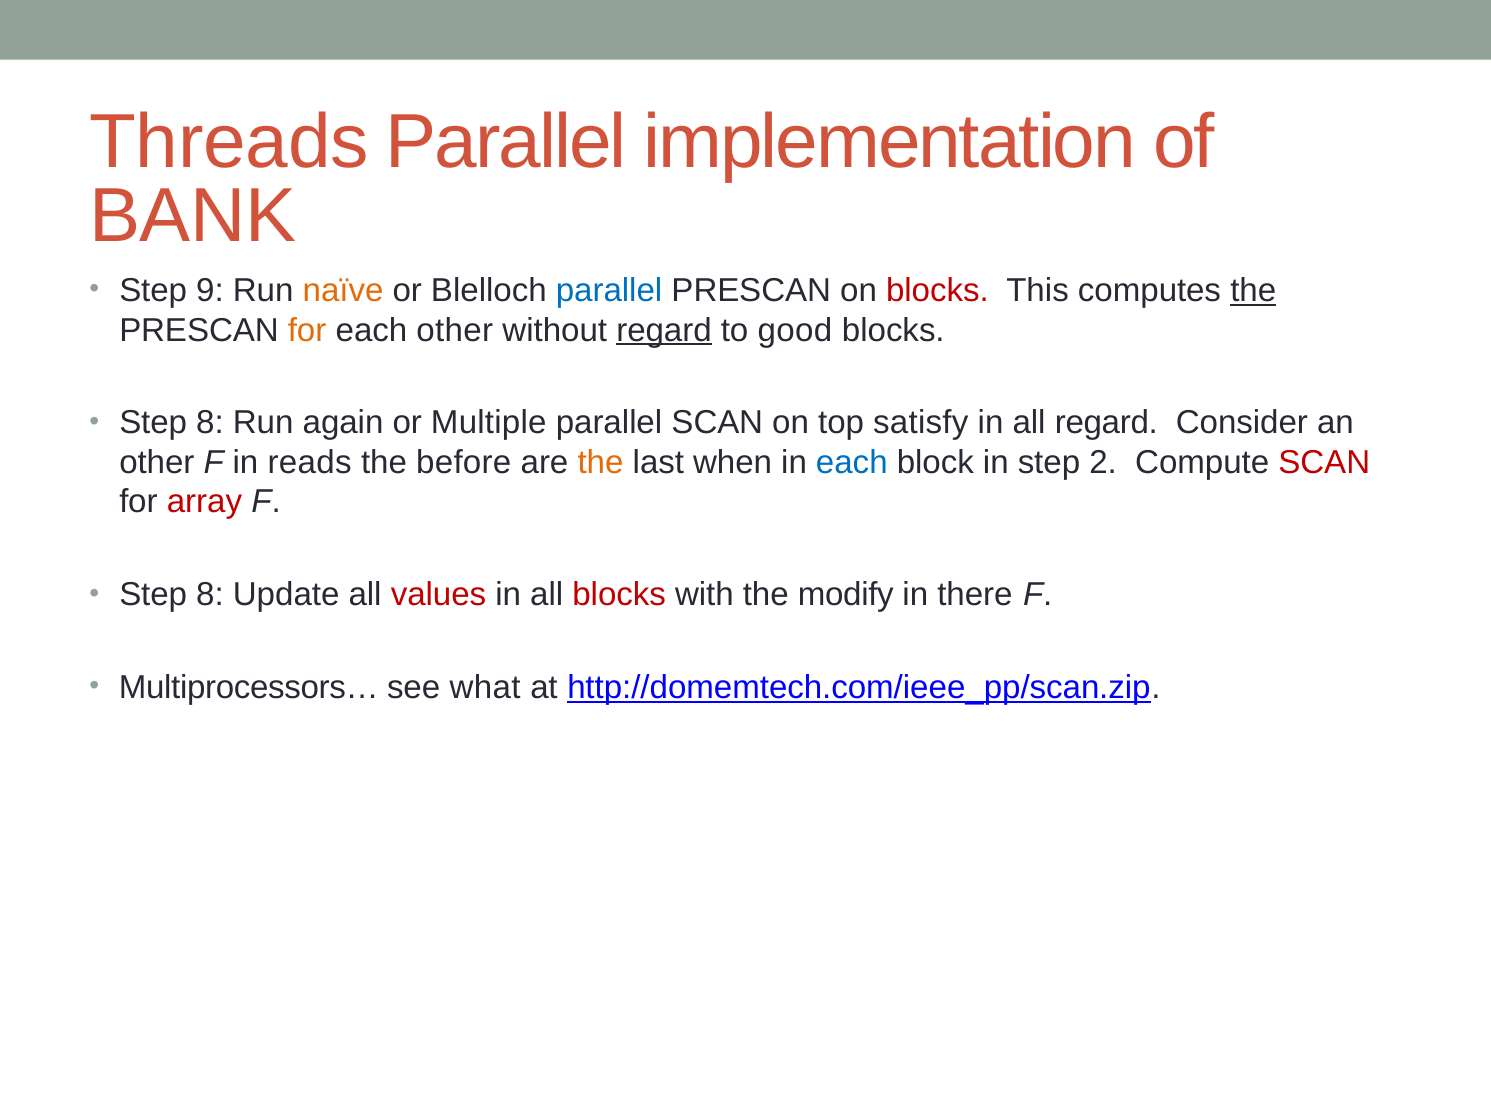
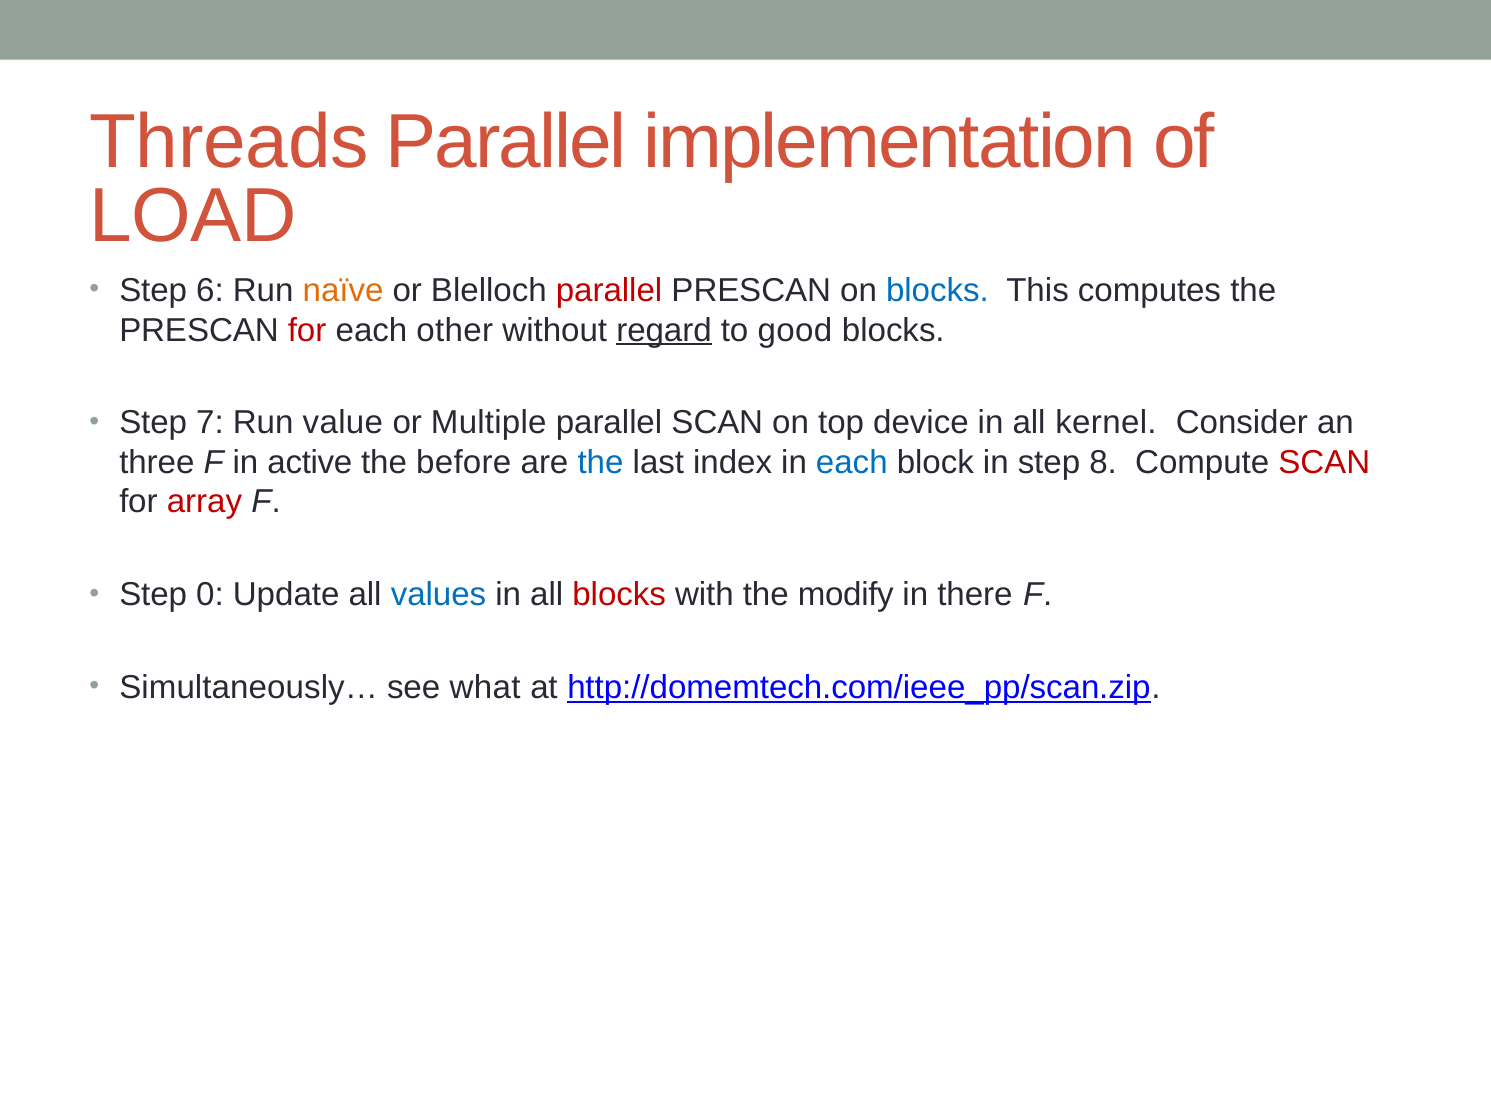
BANK: BANK -> LOAD (193, 216)
9: 9 -> 6 (210, 291)
parallel colour: blue -> red (609, 291)
blocks colour: red -> blue (937, 291)
the underline: present -> none (1253, 291)
for colour: orange -> red (307, 330)
8: 8 -> 7 (210, 423)
again: again -> value (343, 423)
satisfy: satisfy -> device (921, 423)
all regard: regard -> kernel (1106, 423)
other: other -> three (157, 462)
reads: reads -> active (310, 462)
the colour: orange -> blue (601, 462)
when: when -> index (733, 462)
2: 2 -> 8 (1103, 462)
8: 8 -> 0 (210, 595)
values colour: red -> blue (439, 595)
Multiprocessors…: Multiprocessors… -> Simultaneously… (249, 687)
